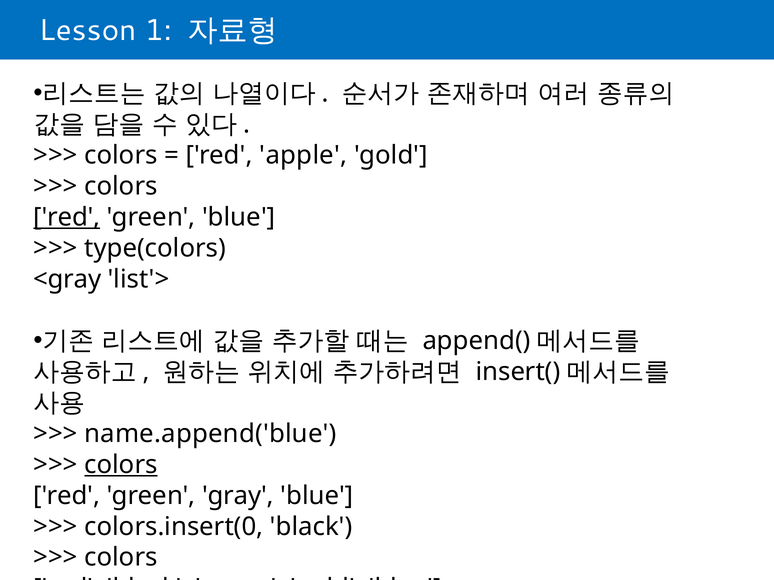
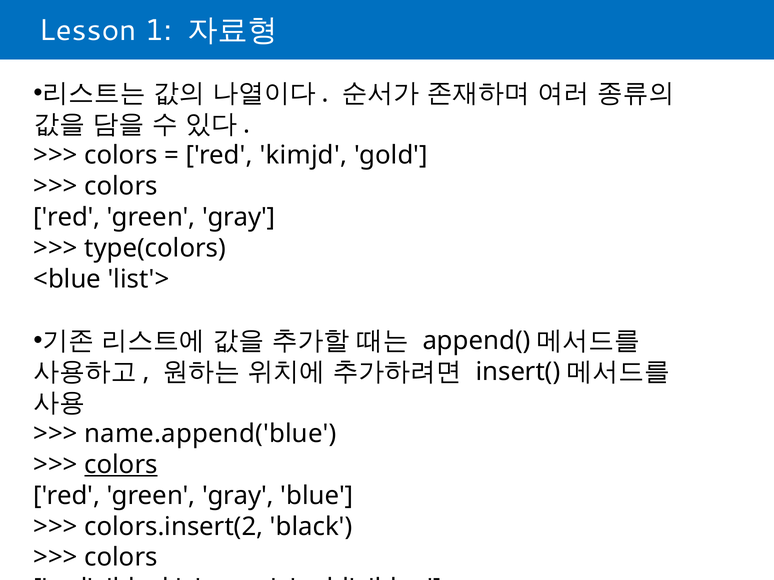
apple: apple -> kimjd (303, 155)
red underline: present -> none (67, 217)
blue: blue -> gray (239, 217)
<gray: <gray -> <blue (67, 279)
colors.insert(0: colors.insert(0 -> colors.insert(2 (174, 527)
